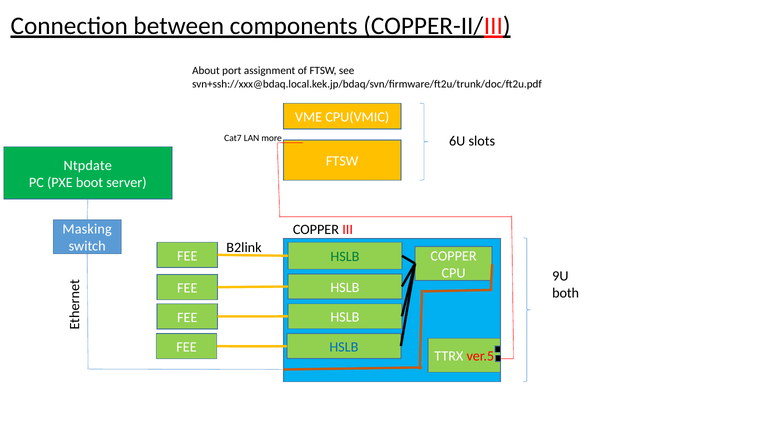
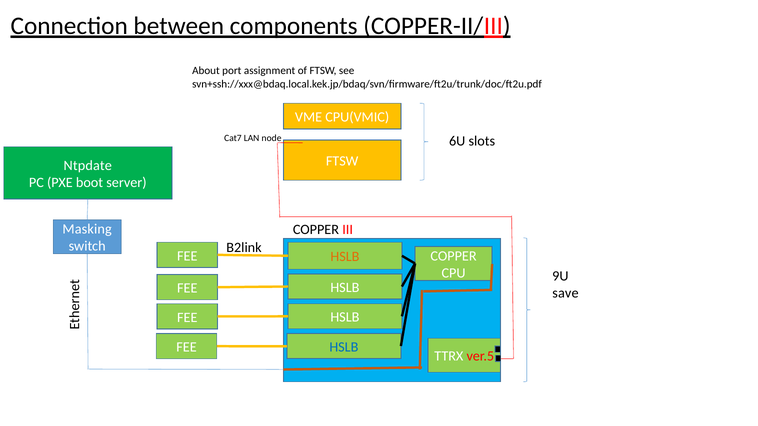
more: more -> node (272, 138)
HSLB colour: green -> orange (345, 257)
both: both -> save (565, 293)
